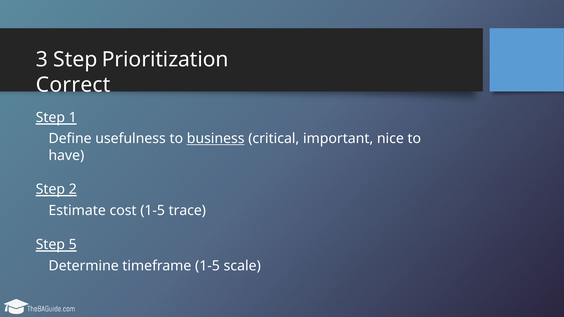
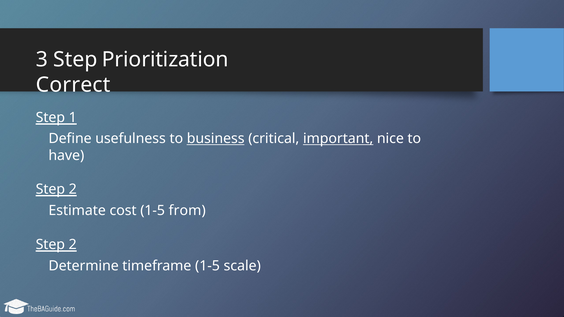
important underline: none -> present (338, 139)
trace: trace -> from (187, 211)
5: 5 -> 2 (73, 245)
